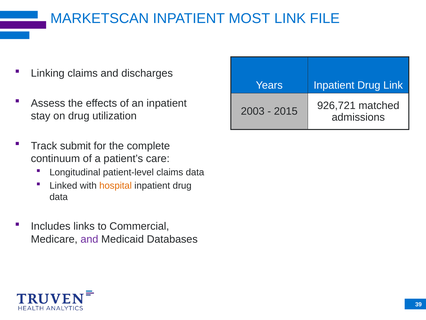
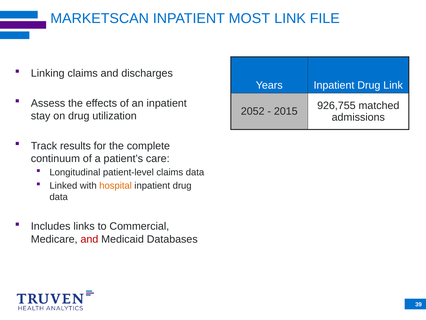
926,721: 926,721 -> 926,755 (336, 105)
2003: 2003 -> 2052 (253, 111)
submit: submit -> results (75, 146)
and colour: purple -> red (89, 239)
